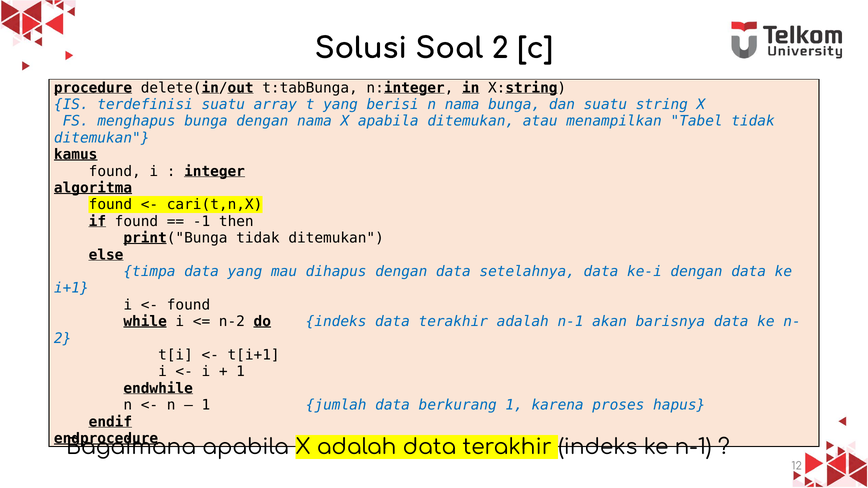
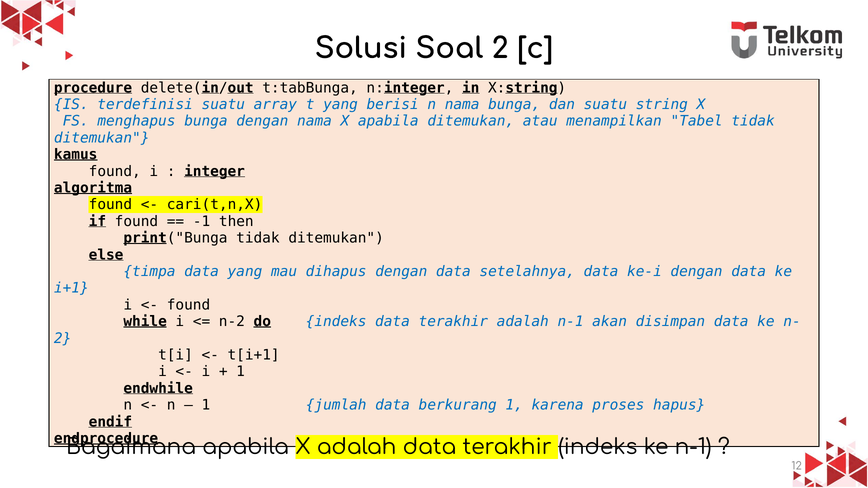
barisnya: barisnya -> disimpan (670, 322)
